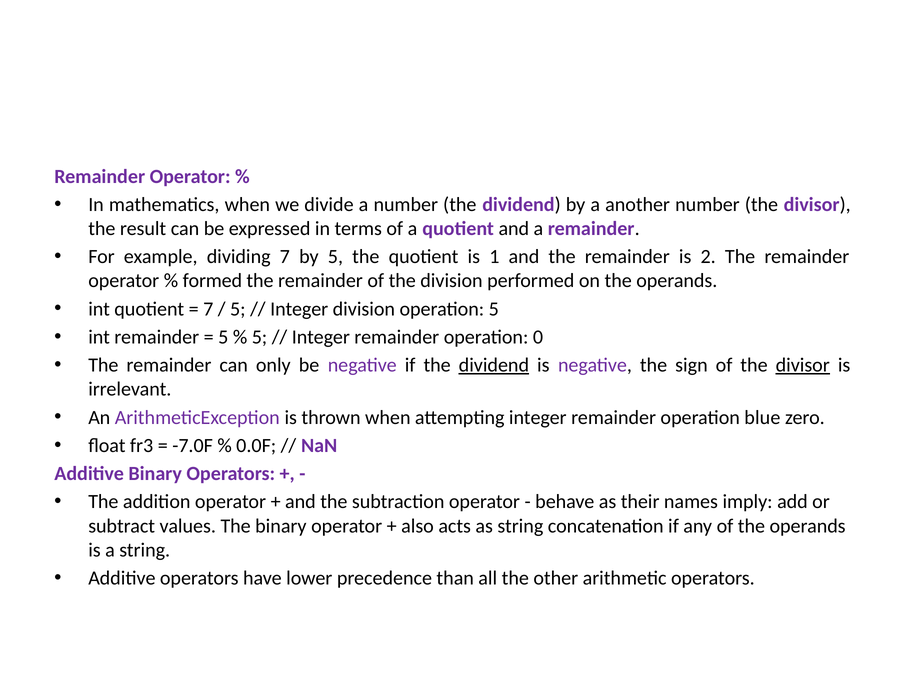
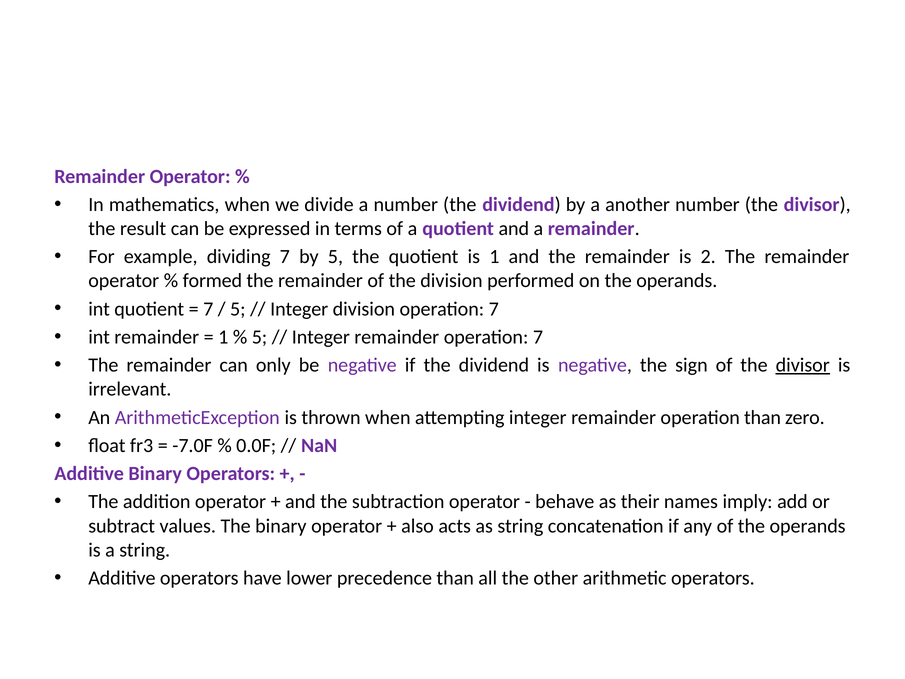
division operation 5: 5 -> 7 (494, 309)
5: 5 -> 1 (223, 337)
remainder operation 0: 0 -> 7 (538, 337)
dividend underline: present -> none (494, 365)
operation blue: blue -> than (763, 417)
